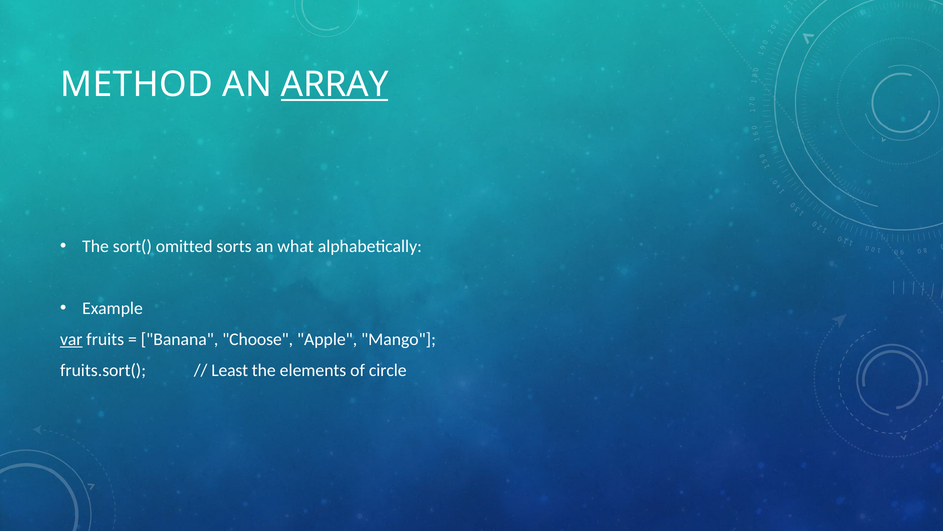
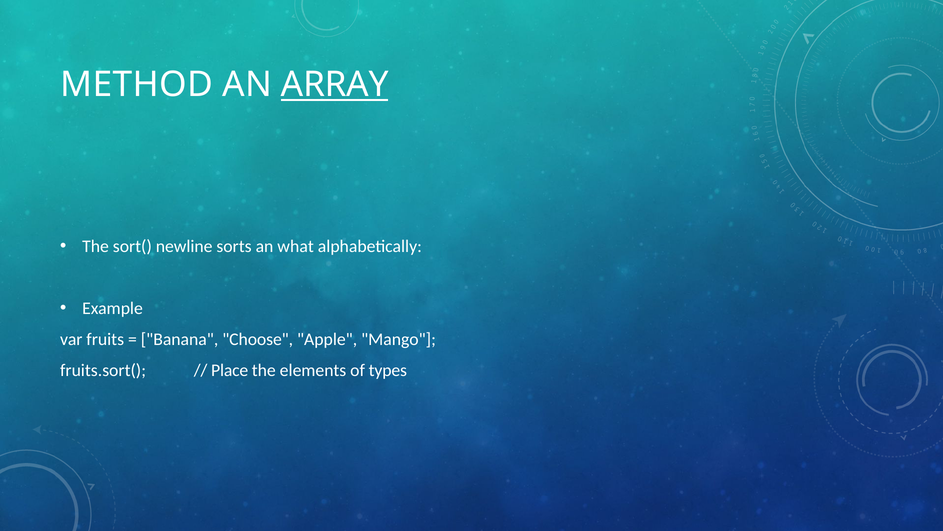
omitted: omitted -> newline (184, 246)
var underline: present -> none (71, 339)
Least: Least -> Place (230, 370)
circle: circle -> types (388, 370)
